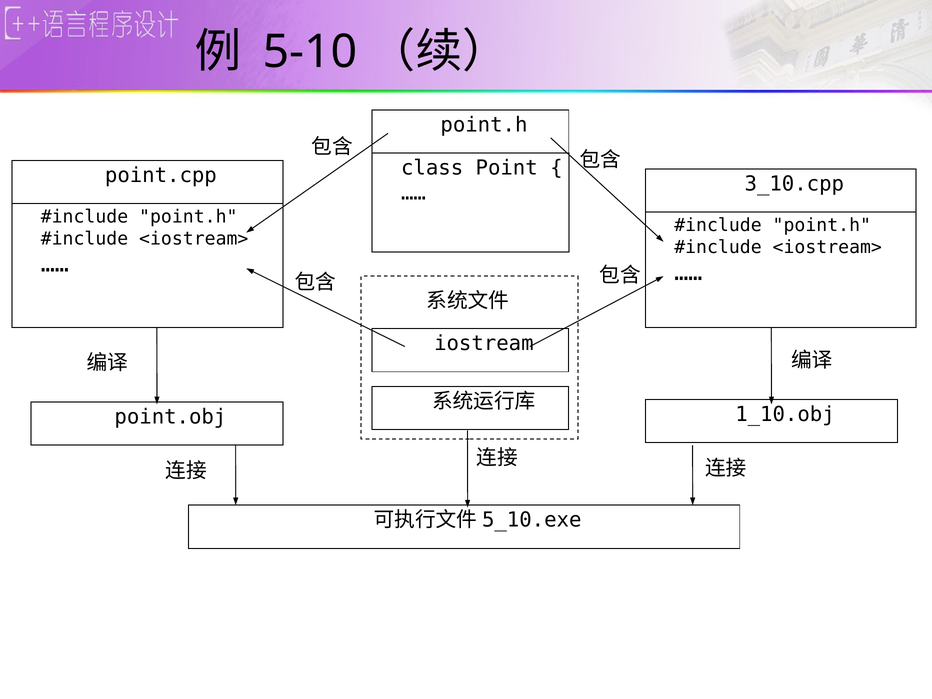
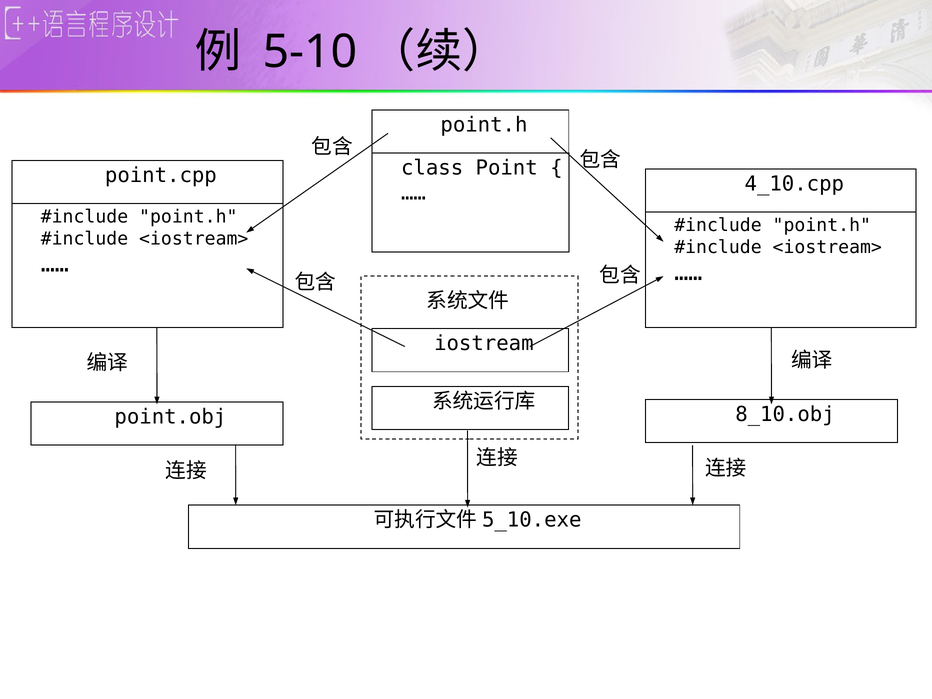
3_10.cpp: 3_10.cpp -> 4_10.cpp (794, 184)
1_10.obj: 1_10.obj -> 8_10.obj (785, 414)
